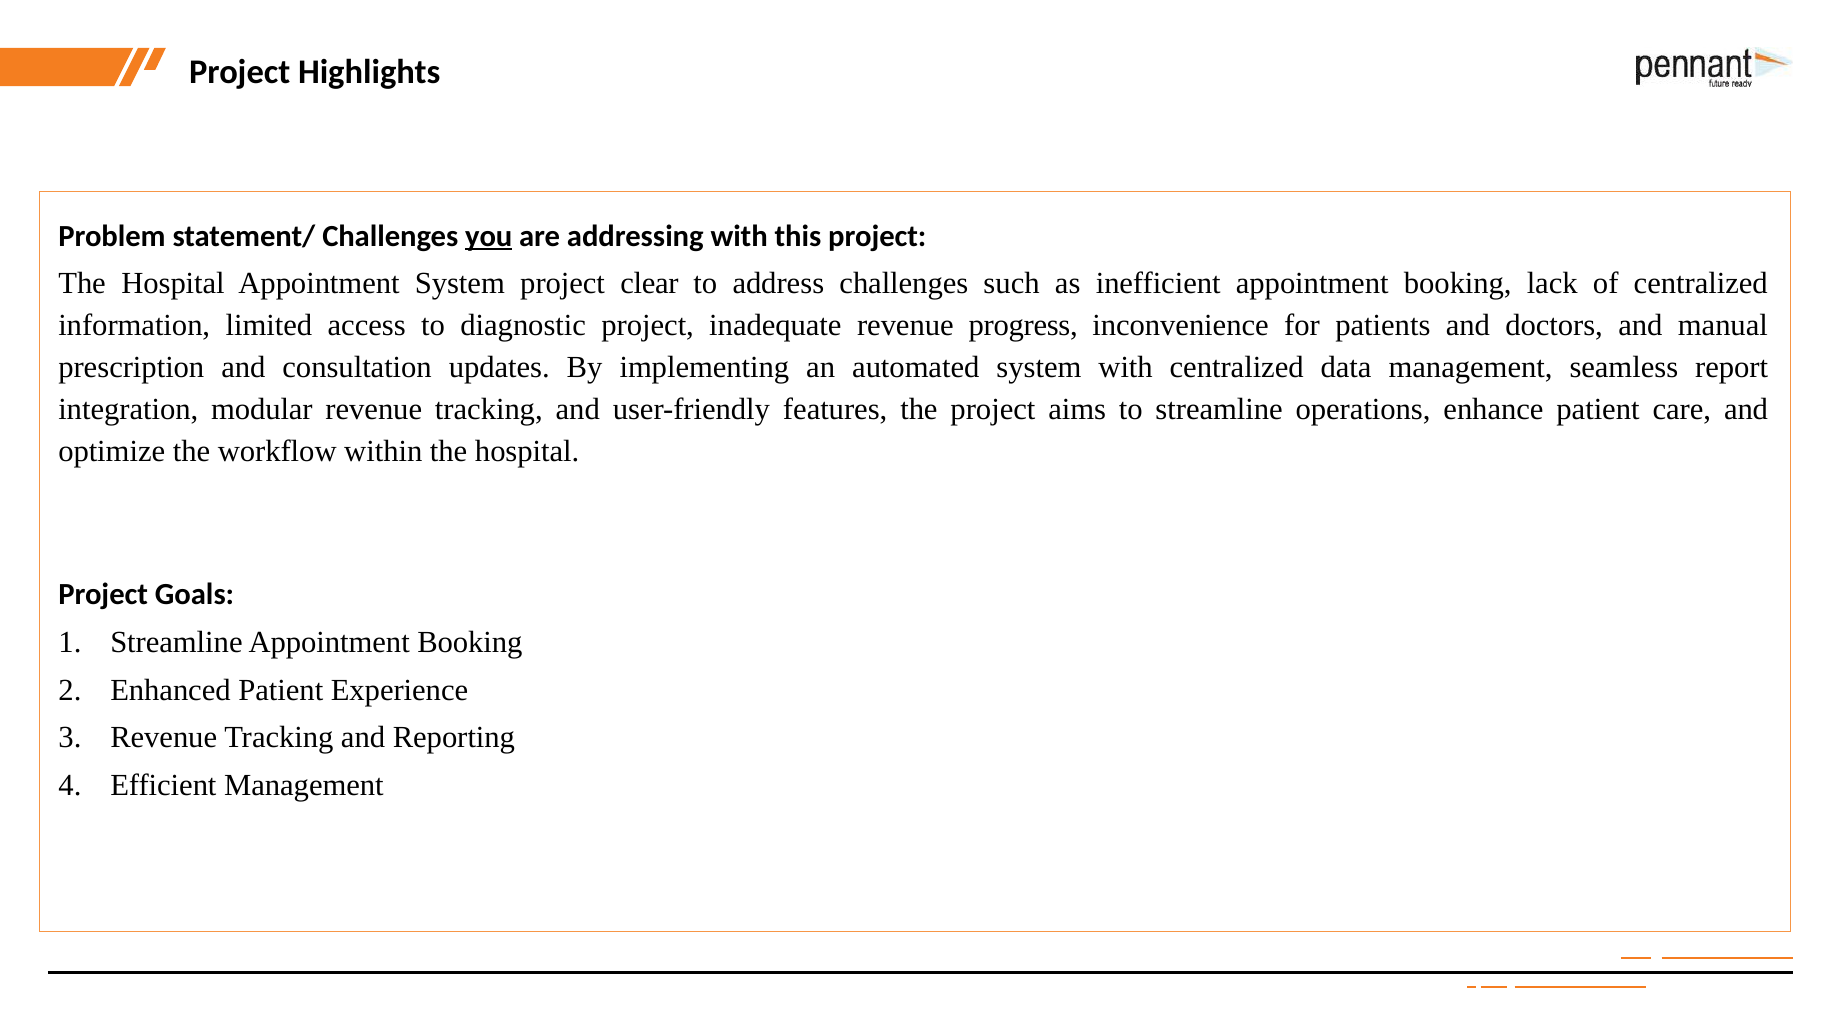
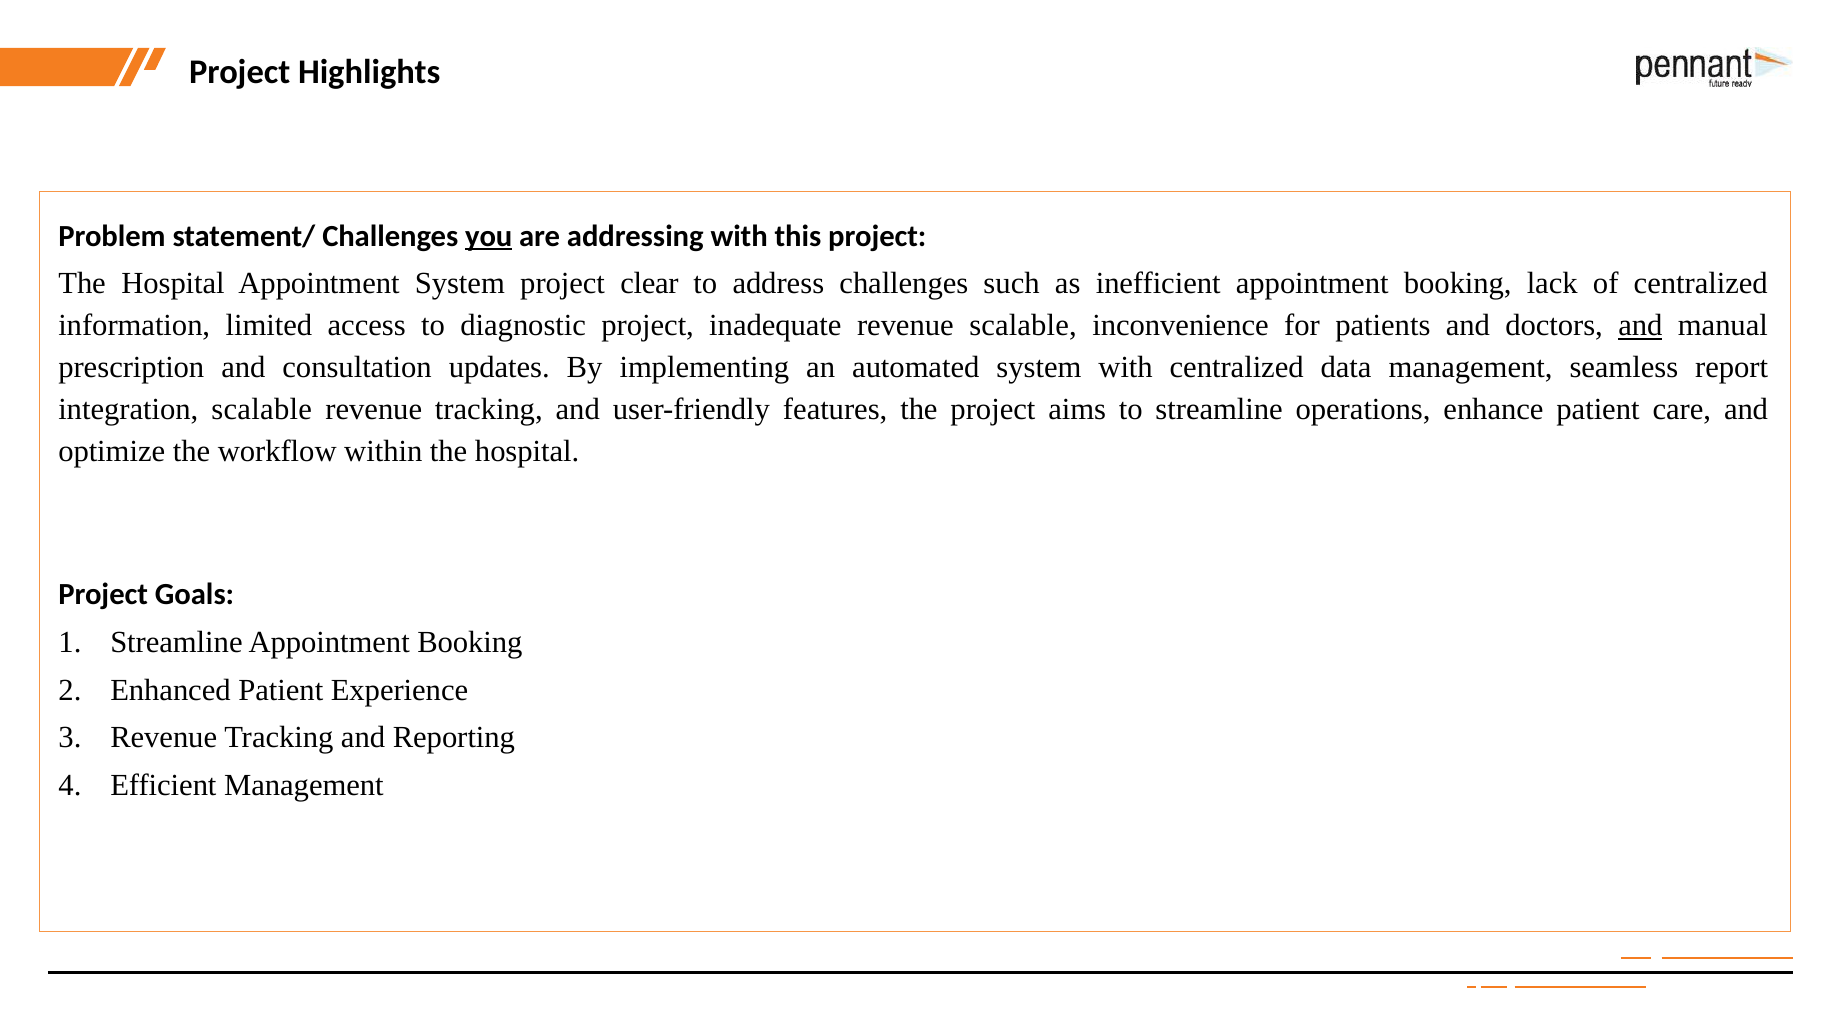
revenue progress: progress -> scalable (1023, 326)
and underline: none -> present (1640, 326)
integration modular: modular -> scalable (262, 410)
